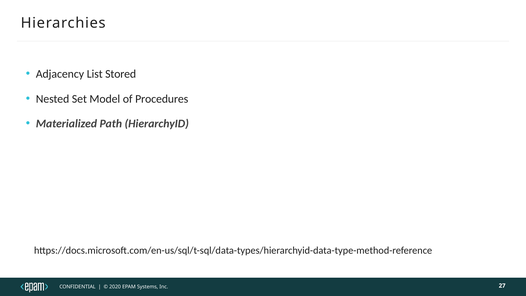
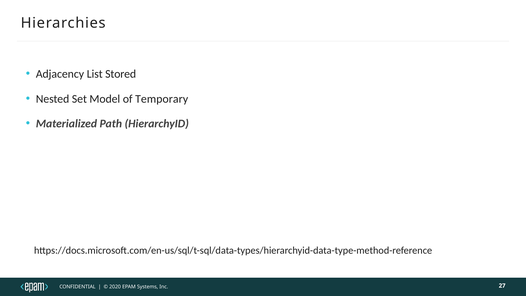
Procedures: Procedures -> Temporary (162, 99)
